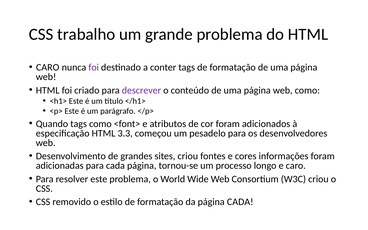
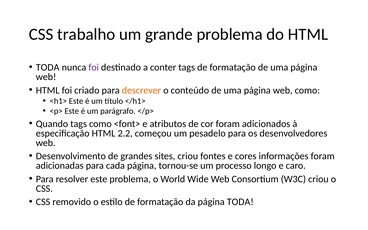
CARO: CARO -> TODA (48, 67)
descrever colour: purple -> orange (141, 90)
3.3: 3.3 -> 2.2 (125, 133)
página CADA: CADA -> TODA (240, 202)
